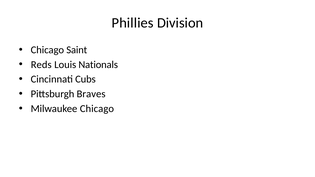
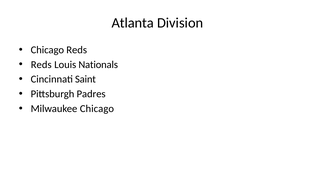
Phillies: Phillies -> Atlanta (133, 23)
Chicago Saint: Saint -> Reds (77, 50)
Cubs: Cubs -> Saint (85, 79)
Braves: Braves -> Padres (91, 94)
